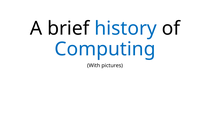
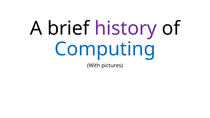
history colour: blue -> purple (126, 28)
